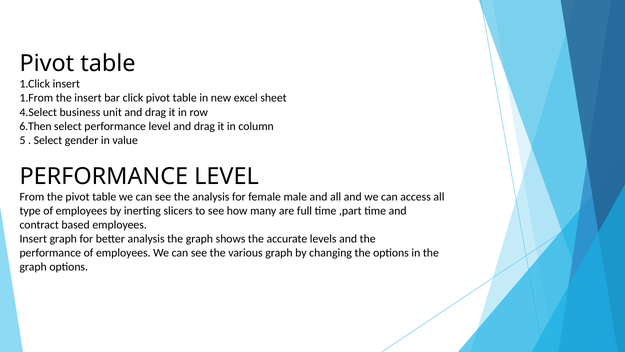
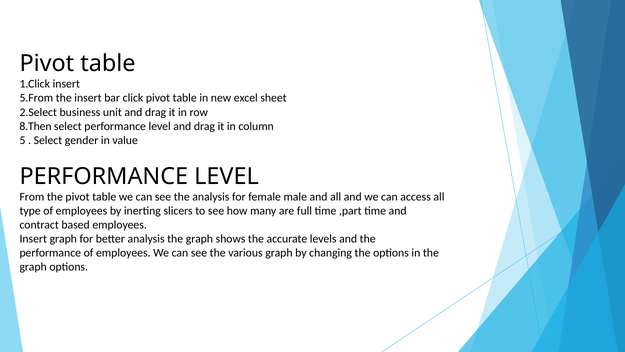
1.From: 1.From -> 5.From (36, 98)
4.Select: 4.Select -> 2.Select (38, 112)
6.Then: 6.Then -> 8.Then (35, 126)
